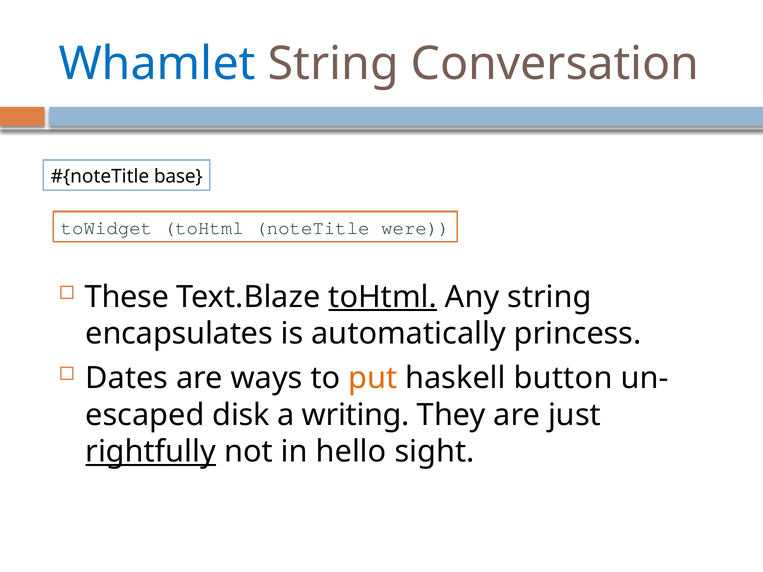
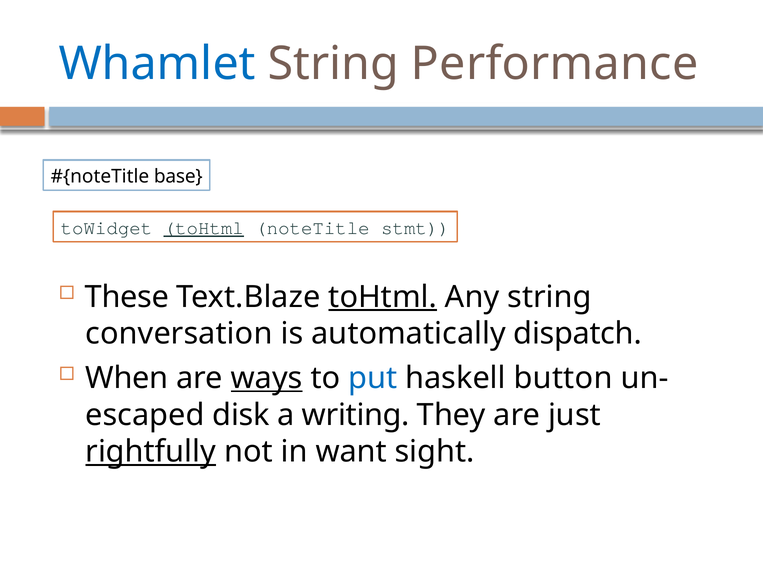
Conversation: Conversation -> Performance (555, 64)
toHtml underline: none -> present (204, 228)
were: were -> stmt (415, 228)
encapsulates: encapsulates -> conversation (179, 334)
princess: princess -> dispatch (578, 334)
Dates: Dates -> When (127, 378)
ways underline: none -> present (267, 378)
put colour: orange -> blue (373, 378)
hello: hello -> want (351, 452)
